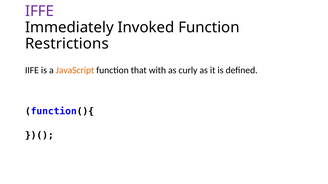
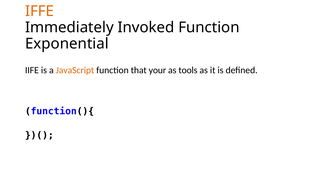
IFFE colour: purple -> orange (40, 11)
Restrictions: Restrictions -> Exponential (67, 44)
with: with -> your (157, 70)
curly: curly -> tools (188, 70)
